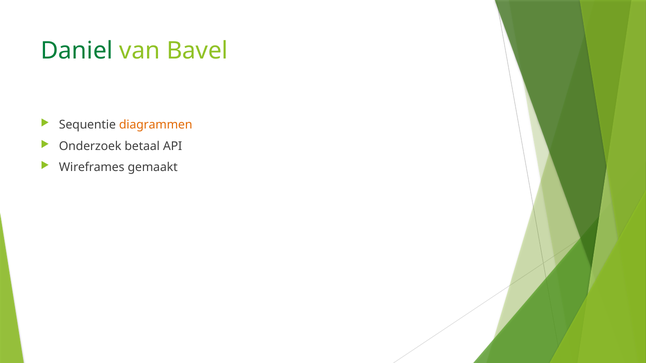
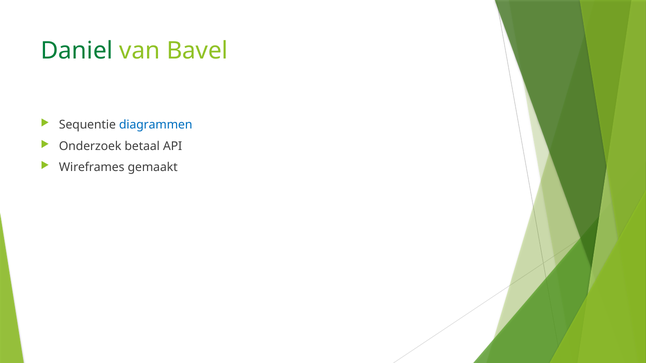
diagrammen colour: orange -> blue (156, 125)
